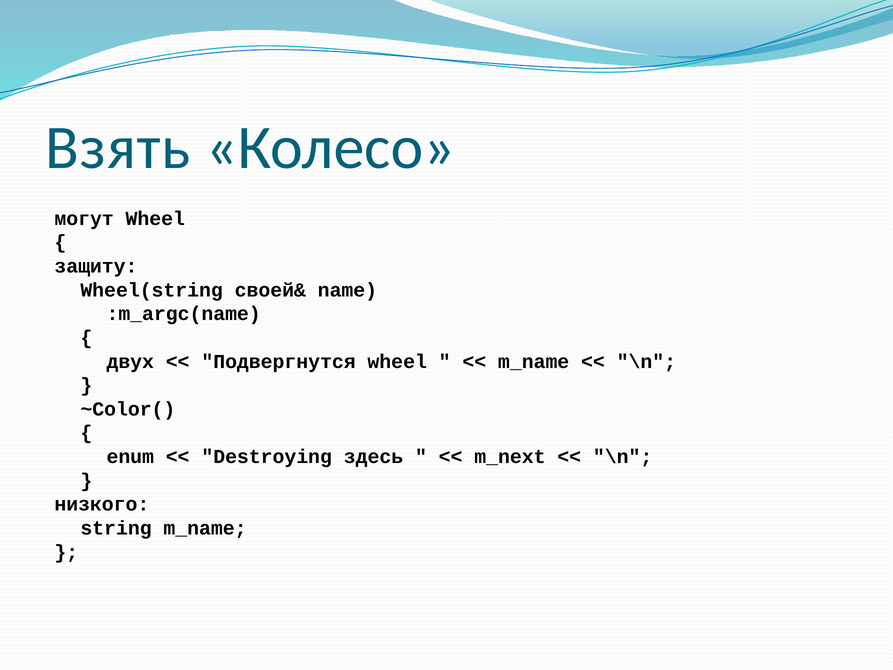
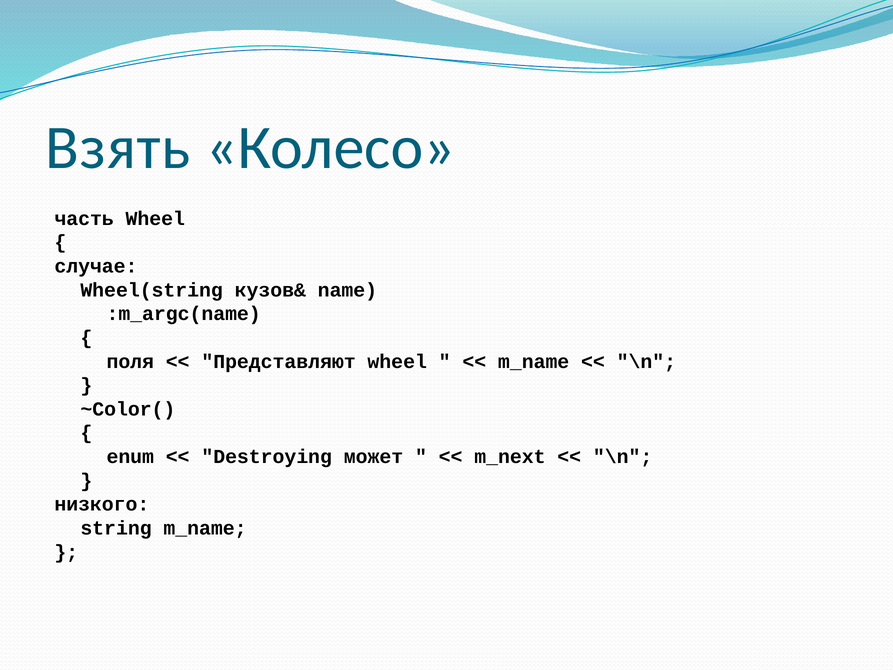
могут: могут -> часть (84, 219)
защиту: защиту -> случае (96, 266)
своей&: своей& -> кузов& (270, 290)
двух: двух -> поля (130, 361)
Подвергнутся: Подвергнутся -> Представляют (279, 361)
здесь: здесь -> может (373, 457)
